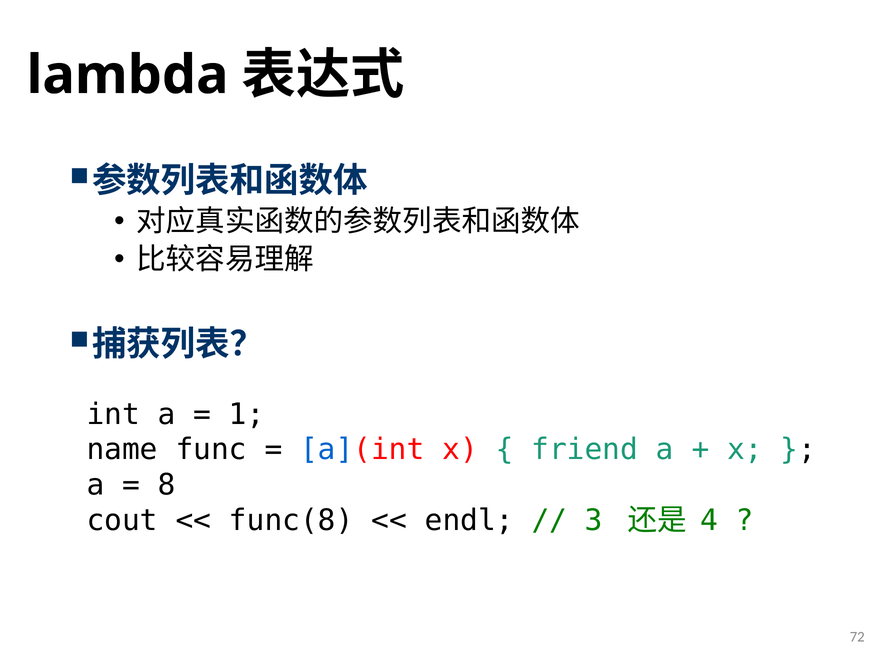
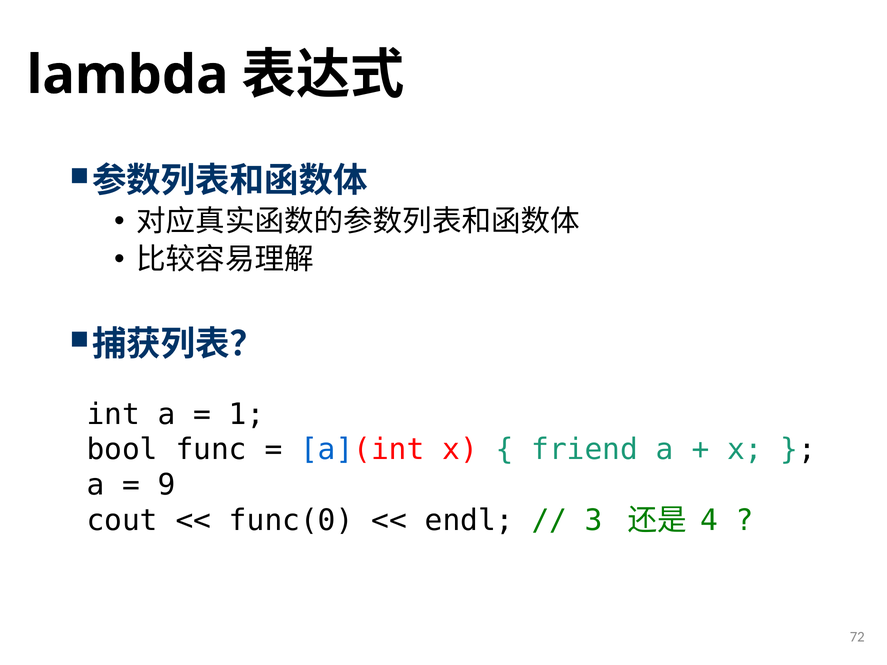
name: name -> bool (122, 450)
8: 8 -> 9 (167, 485)
func(8: func(8 -> func(0 (291, 521)
